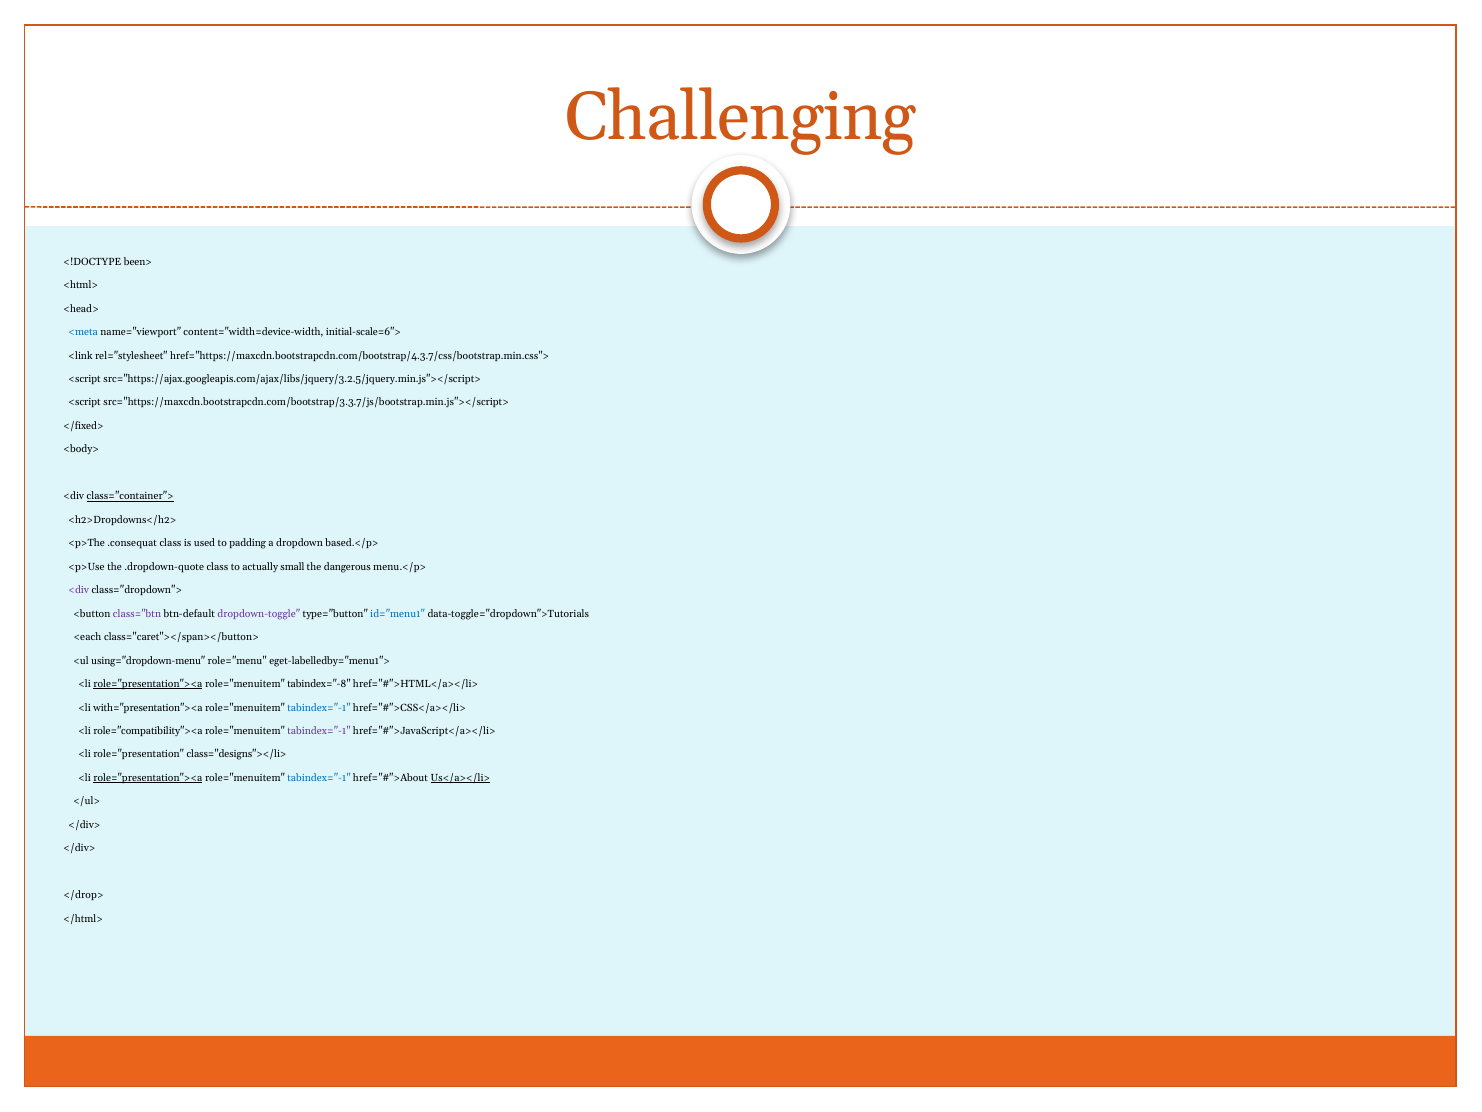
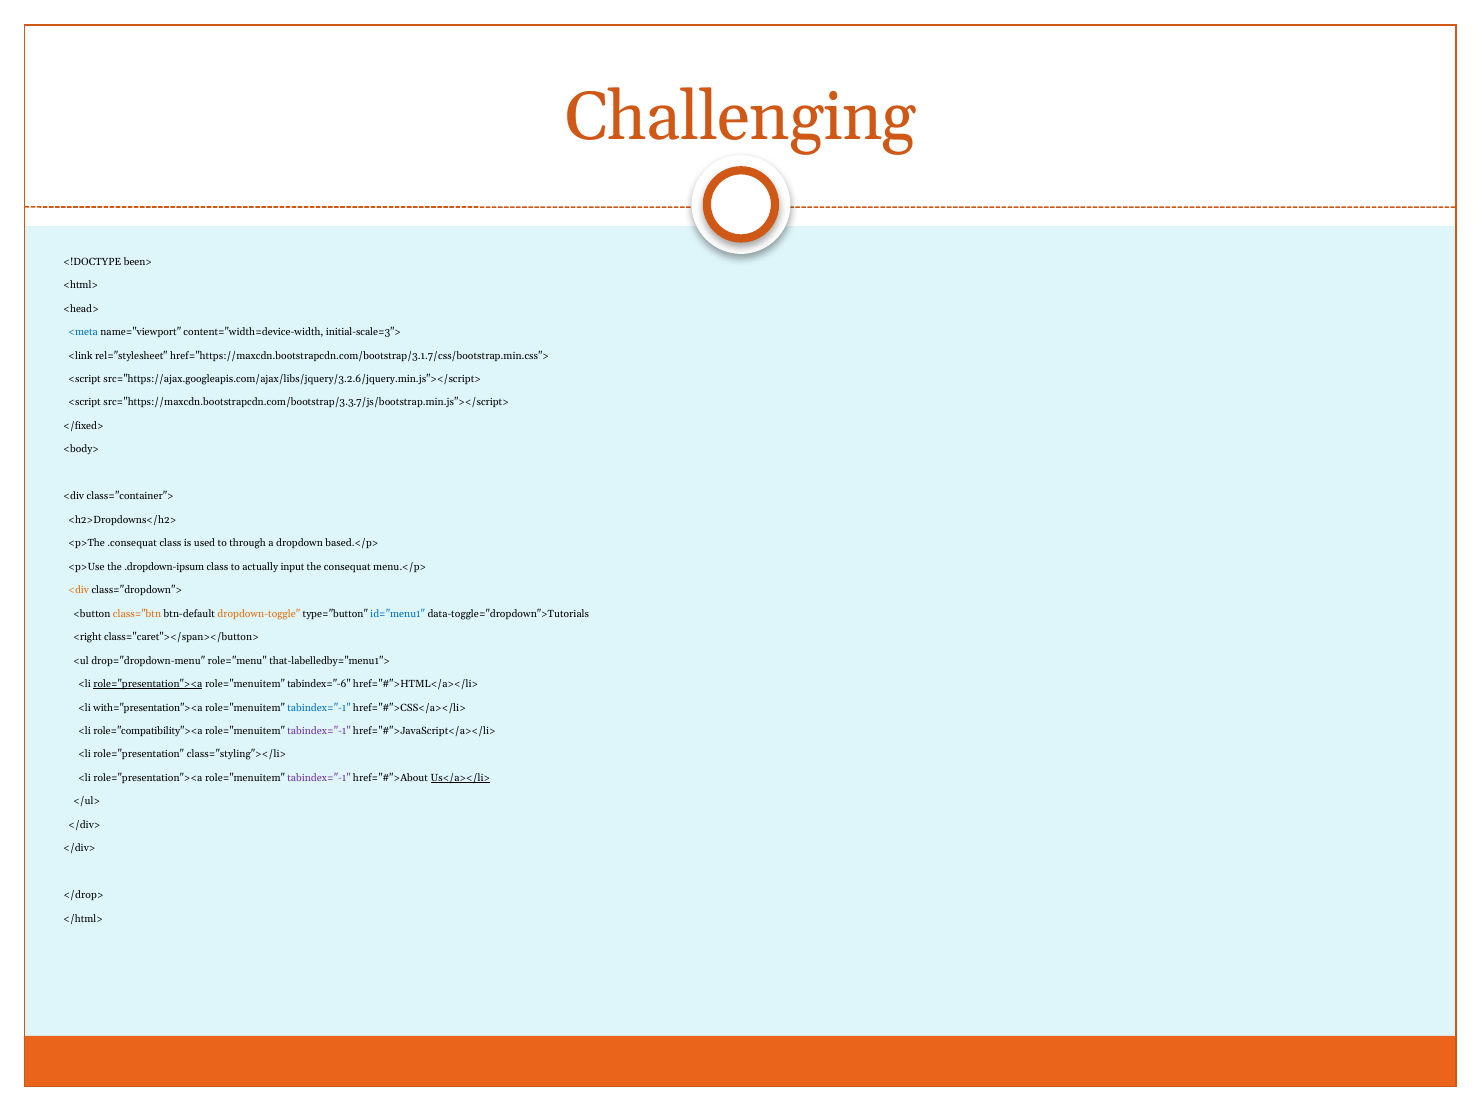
initial-scale=6">: initial-scale=6"> -> initial-scale=3"> (363, 332)
href="https://maxcdn.bootstrapcdn.com/bootstrap/4.3.7/css/bootstrap.min.css">: href="https://maxcdn.bootstrapcdn.com/bootstrap/4.3.7/css/bootstrap.min.css"> -> href="https://maxcdn.bootstrapcdn.com/bootstrap/3.1.7/css/bootstrap.min.css"> (360, 356)
src="https://ajax.googleapis.com/ajax/libs/jquery/3.2.5/jquery.min.js"></script>: src="https://ajax.googleapis.com/ajax/libs/jquery/3.2.5/jquery.min.js"></script> -> src="https://ajax.googleapis.com/ajax/libs/jquery/3.2.6/jquery.min.js"></script> (292, 379)
class="container"> underline: present -> none (130, 496)
padding: padding -> through (248, 543)
.dropdown-quote: .dropdown-quote -> .dropdown-ipsum (164, 567)
small: small -> input (293, 567)
dangerous: dangerous -> consequat (347, 567)
<div colour: purple -> orange (79, 590)
class="btn colour: purple -> orange (137, 614)
dropdown-toggle colour: purple -> orange (259, 614)
<each: <each -> <right (87, 637)
using="dropdown-menu: using="dropdown-menu -> drop="dropdown-menu (148, 660)
eget-labelledby="menu1">: eget-labelledby="menu1"> -> that-labelledby="menu1"> (330, 660)
tabindex="-8: tabindex="-8 -> tabindex="-6 (319, 684)
class="designs"></li>: class="designs"></li> -> class="styling"></li> (237, 754)
role="presentation"><a underline: present -> none (148, 778)
tabindex="-1 colour: blue -> purple (319, 778)
